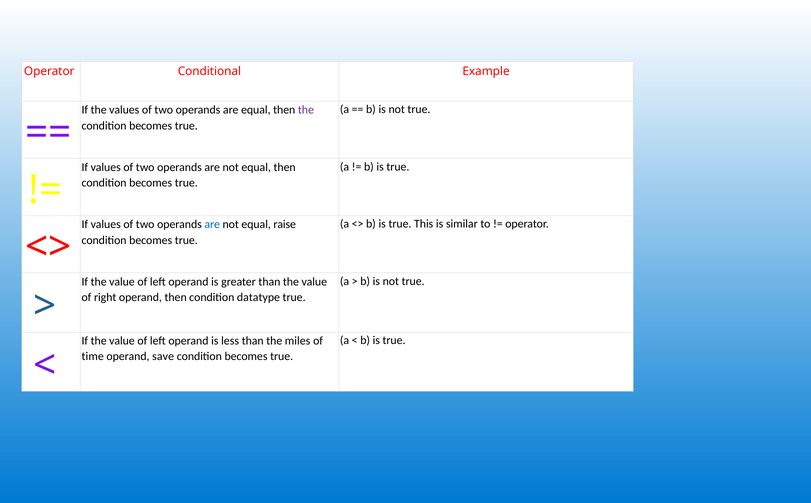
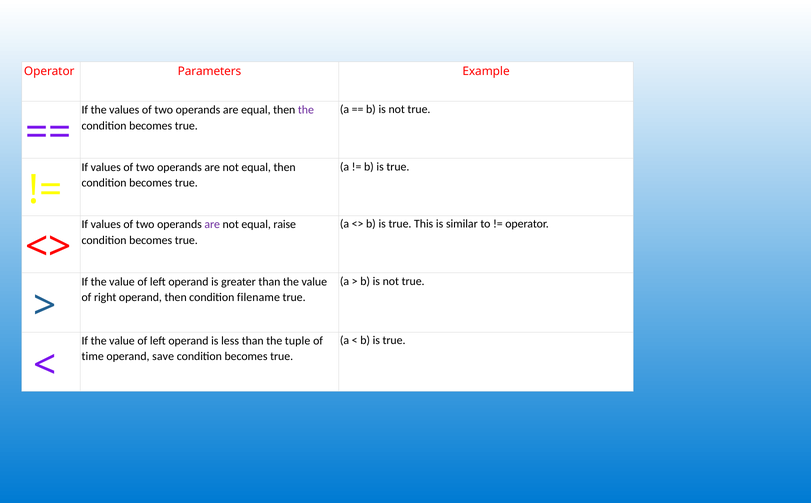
Conditional: Conditional -> Parameters (209, 71)
are colour: blue -> purple (212, 224)
datatype: datatype -> filename (258, 297)
miles: miles -> tuple (298, 341)
